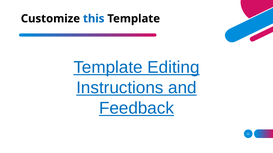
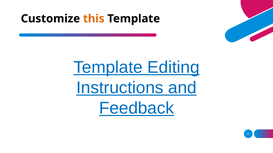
this colour: blue -> orange (94, 19)
